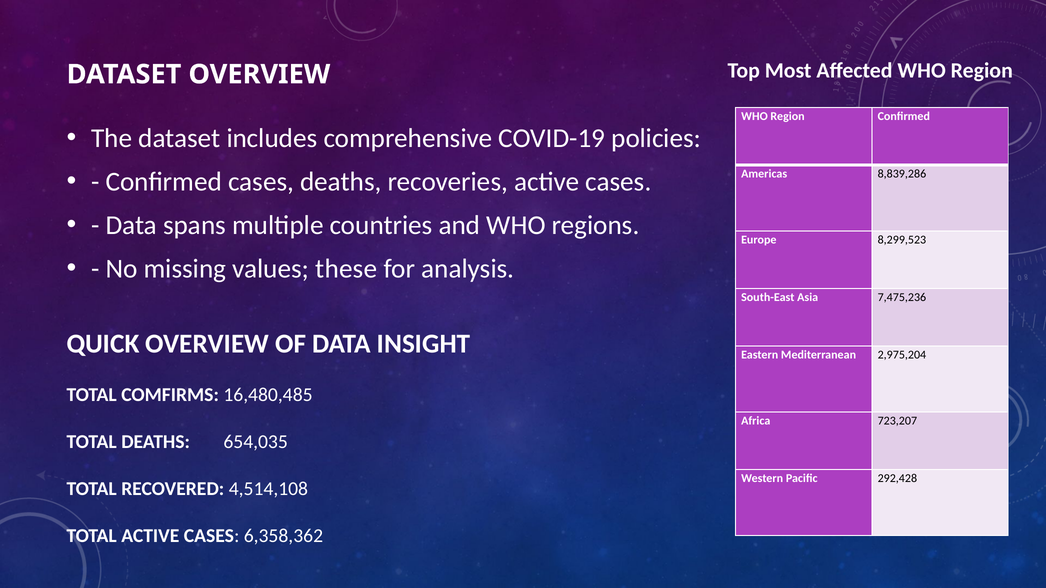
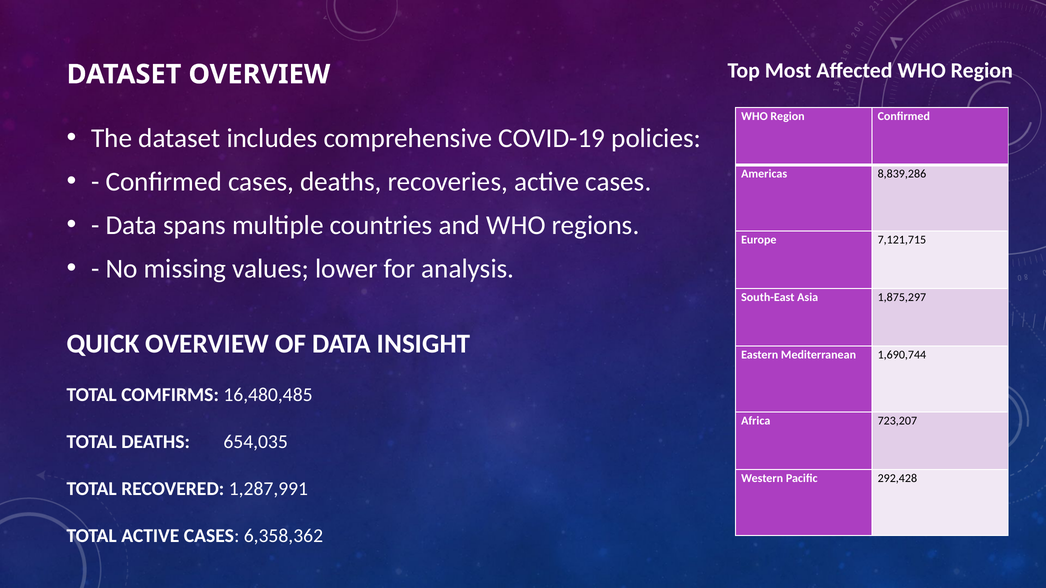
8,299,523: 8,299,523 -> 7,121,715 (902, 240)
these: these -> lower (347, 269)
7,475,236: 7,475,236 -> 1,875,297 (902, 297)
2,975,204: 2,975,204 -> 1,690,744 (902, 355)
4,514,108: 4,514,108 -> 1,287,991 (268, 489)
